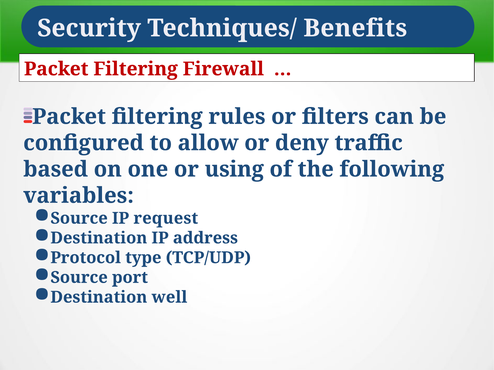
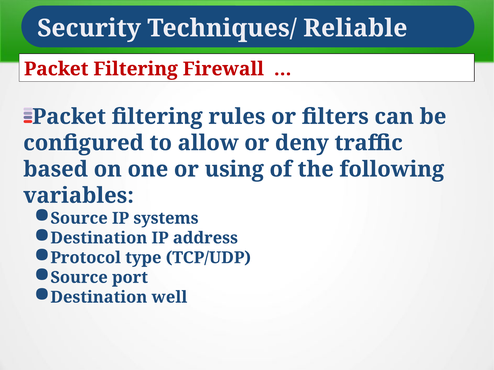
Benefits: Benefits -> Reliable (355, 28)
request: request -> systems (166, 219)
